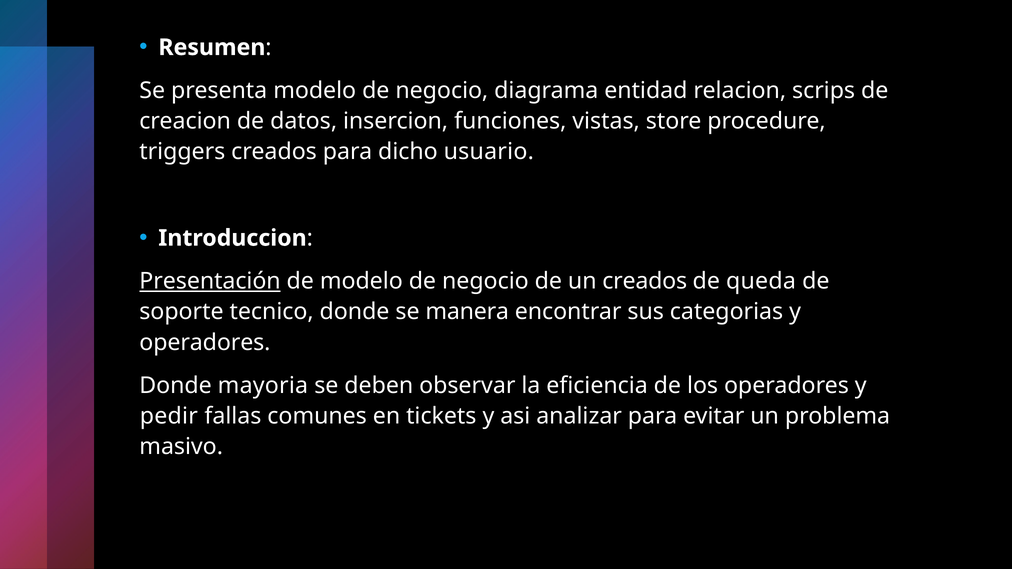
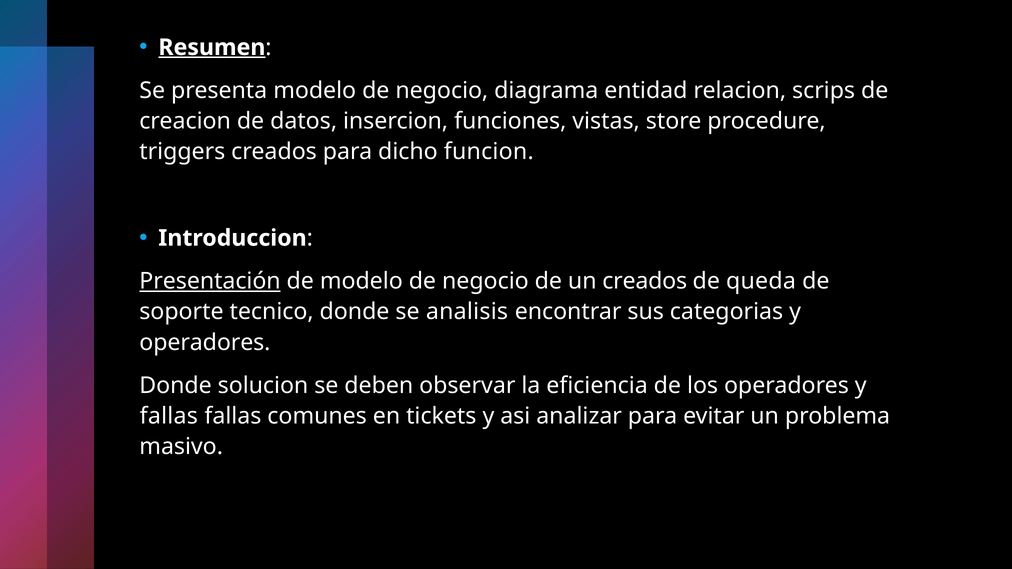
Resumen underline: none -> present (212, 47)
usuario: usuario -> funcion (489, 152)
manera: manera -> analisis (467, 312)
mayoria: mayoria -> solucion (263, 386)
pedir: pedir -> fallas (169, 416)
